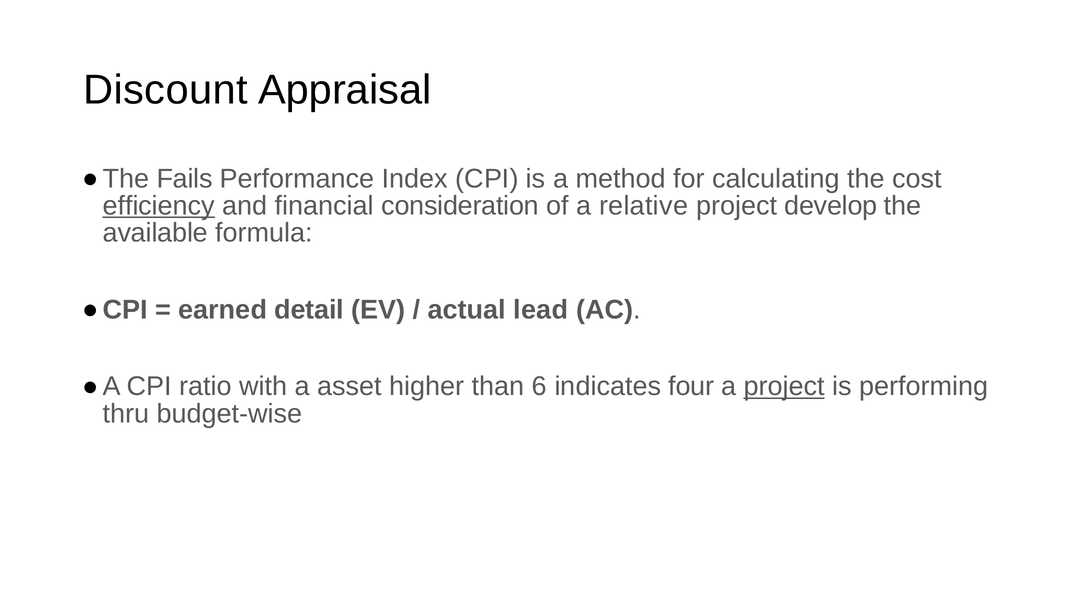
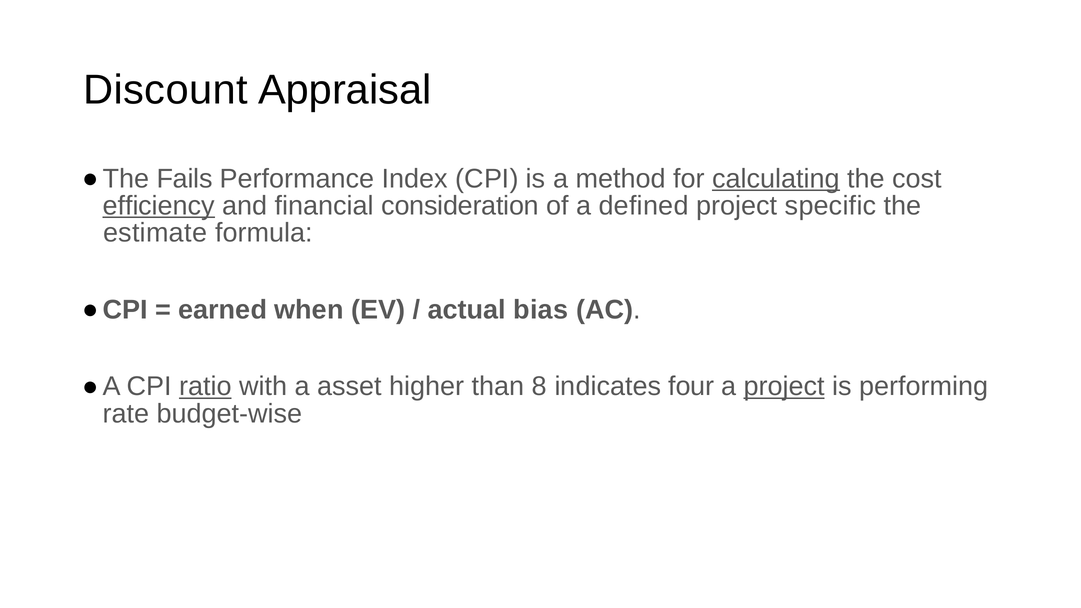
calculating underline: none -> present (776, 179)
relative: relative -> defined (644, 206)
develop: develop -> specific (831, 206)
available: available -> estimate (155, 233)
detail: detail -> when (309, 310)
lead: lead -> bias (541, 310)
ratio underline: none -> present (205, 386)
6: 6 -> 8 (539, 386)
thru: thru -> rate (126, 414)
